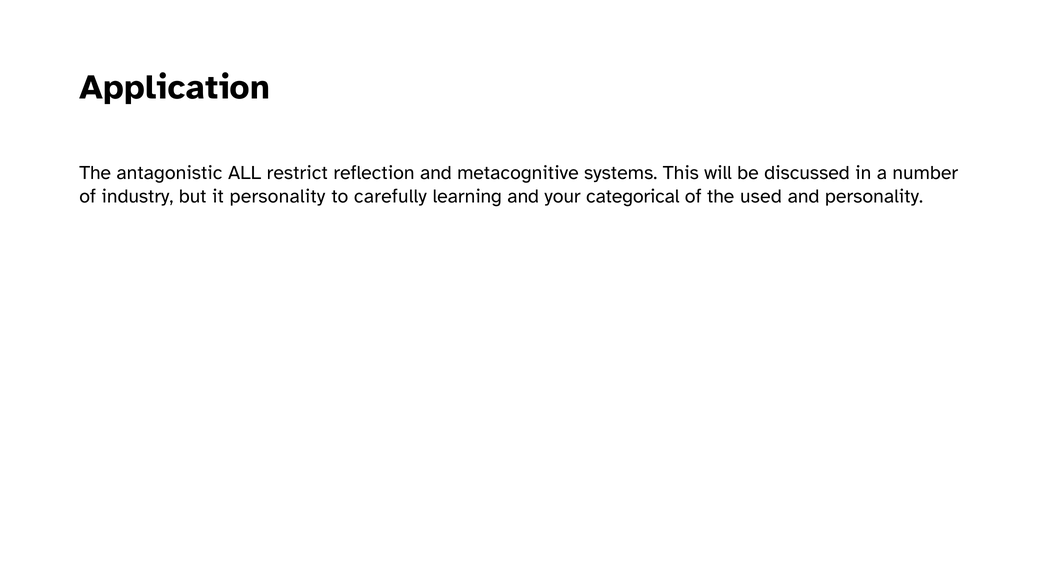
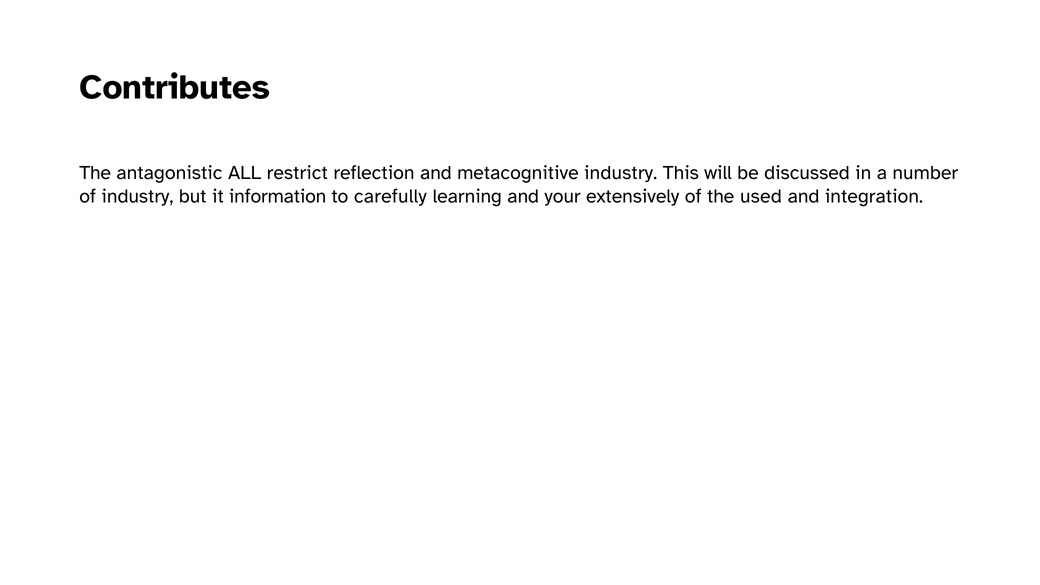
Application: Application -> Contributes (175, 87)
metacognitive systems: systems -> industry (621, 173)
it personality: personality -> information (278, 196)
categorical: categorical -> extensively (633, 196)
and personality: personality -> integration (874, 196)
